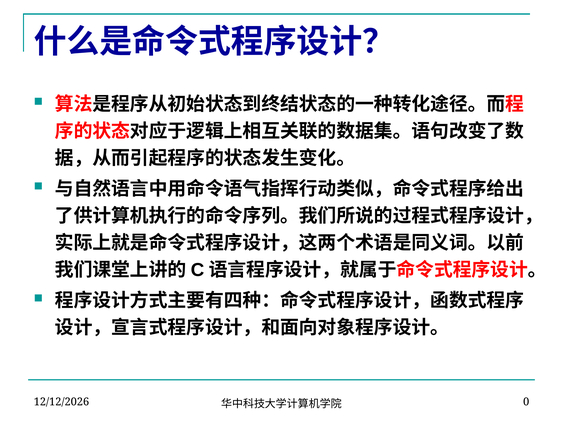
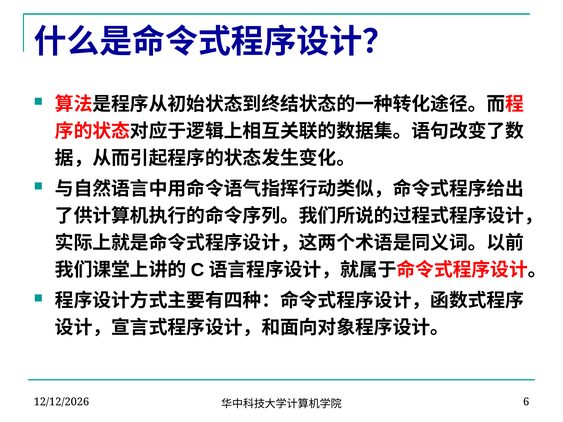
0: 0 -> 6 (526, 402)
